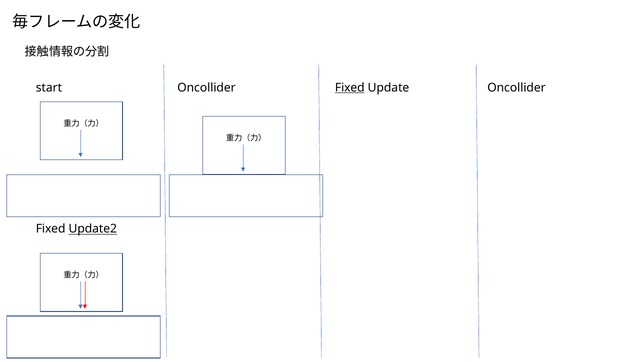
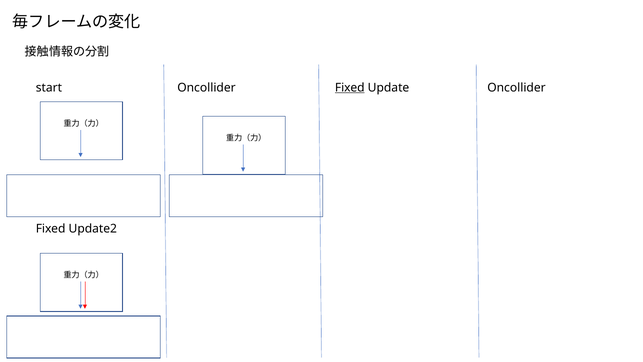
Update2 underline: present -> none (93, 229)
